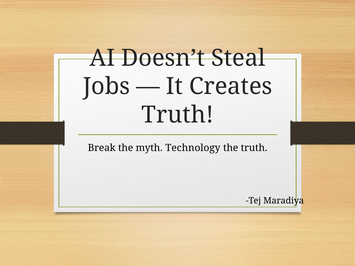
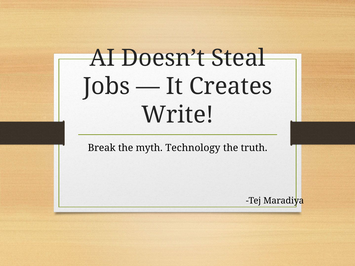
Truth: Truth -> Write (178, 115)
